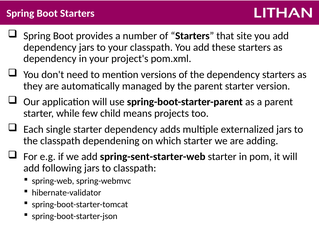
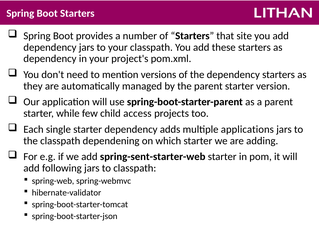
means: means -> access (137, 114)
externalized: externalized -> applications (247, 129)
